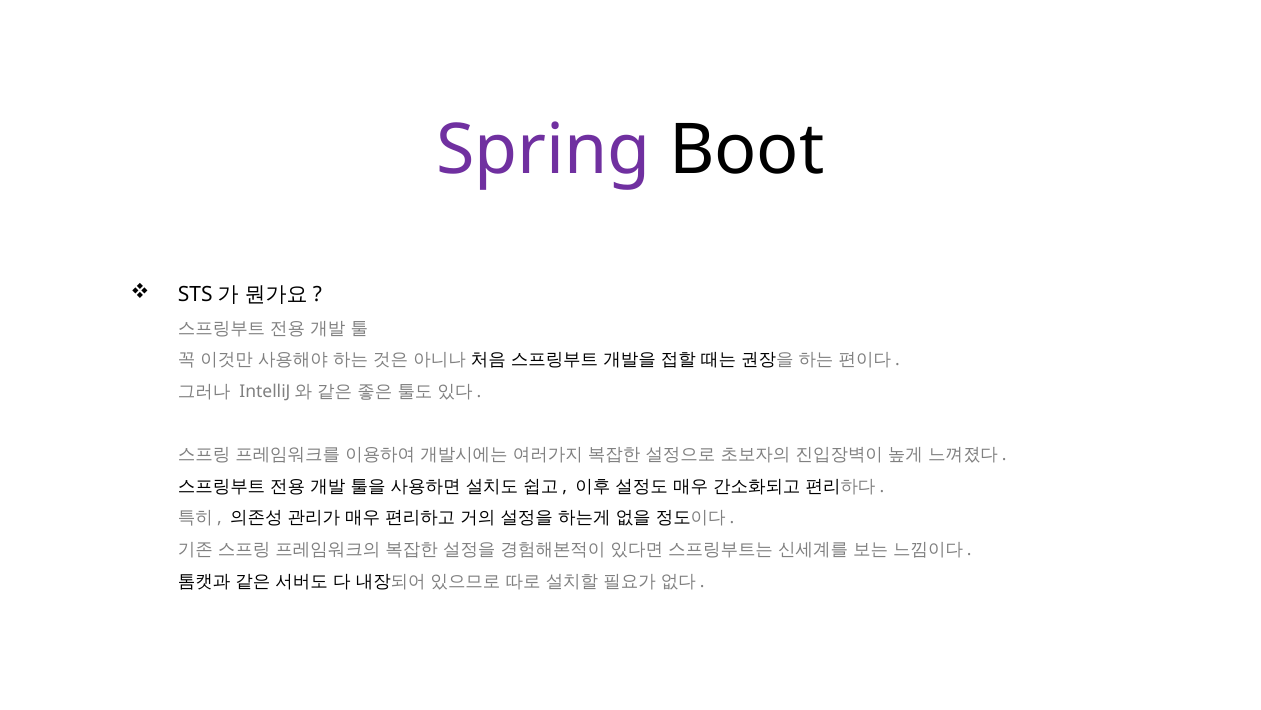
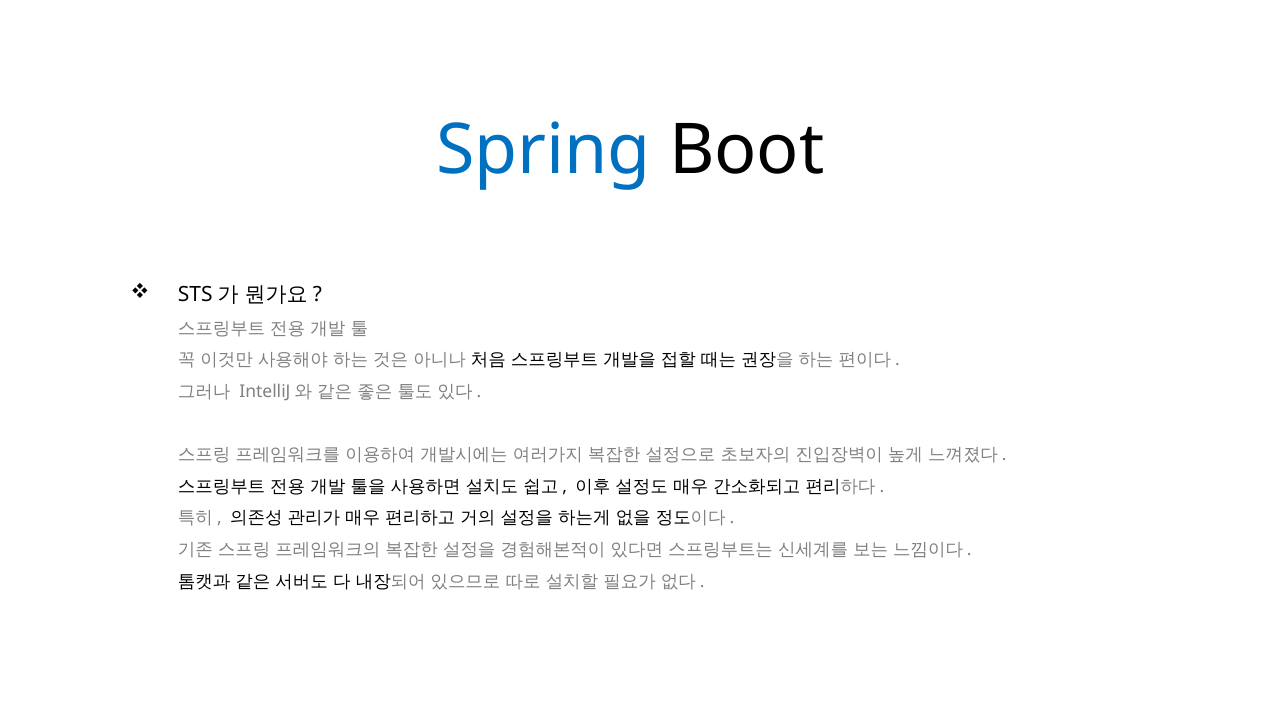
Spring colour: purple -> blue (544, 150)
